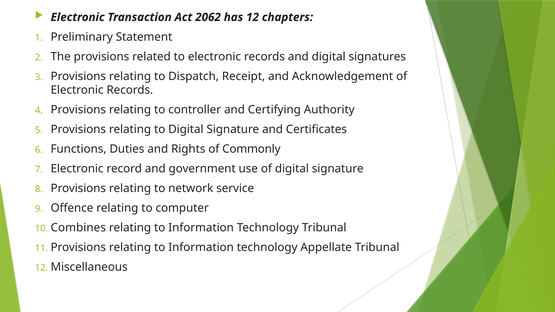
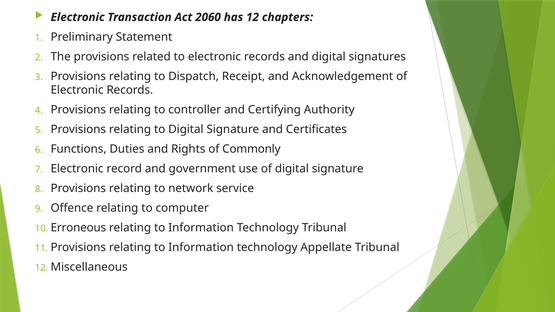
2062: 2062 -> 2060 (208, 17)
Combines: Combines -> Erroneous (78, 228)
